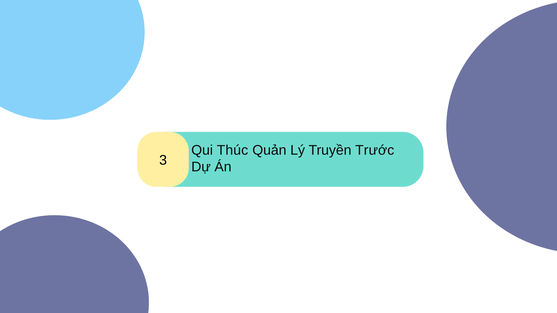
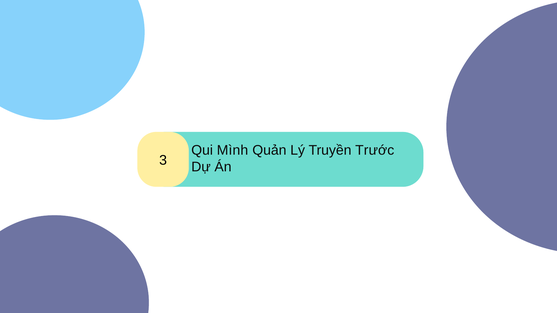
Thúc: Thúc -> Mình (232, 151)
